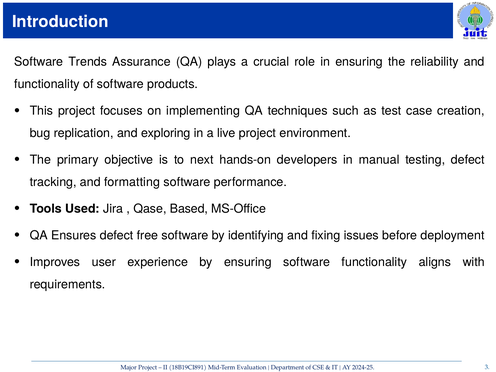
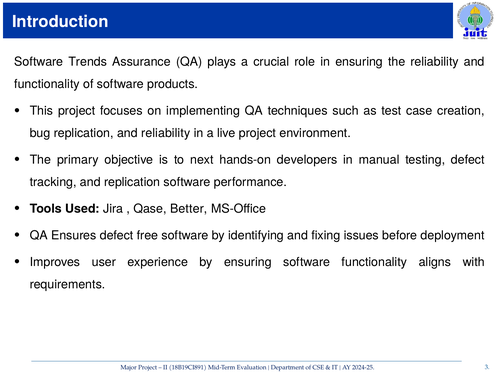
and exploring: exploring -> reliability (166, 133)
and formatting: formatting -> replication (132, 182)
Based: Based -> Better (189, 209)
